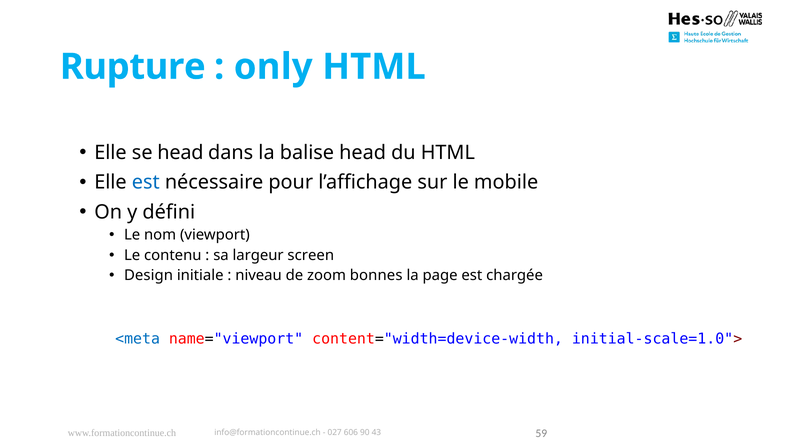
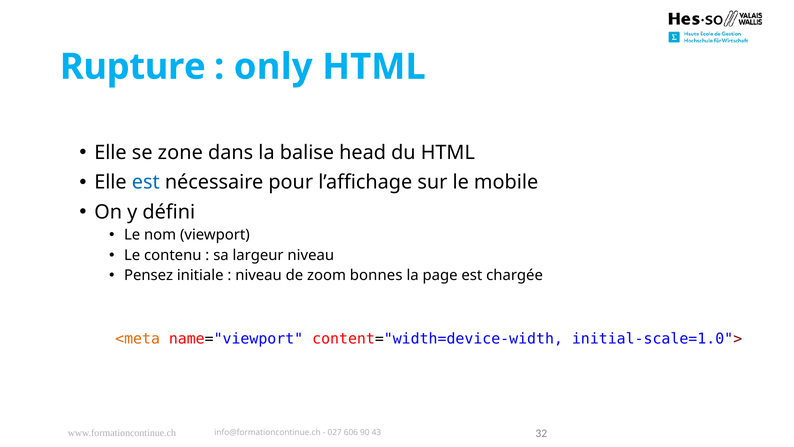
se head: head -> zone (180, 152)
largeur screen: screen -> niveau (311, 255)
Design: Design -> Pensez (149, 275)
<meta colour: blue -> orange (138, 339)
59: 59 -> 32 (541, 433)
